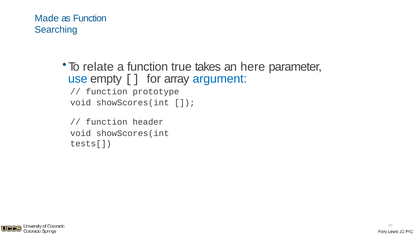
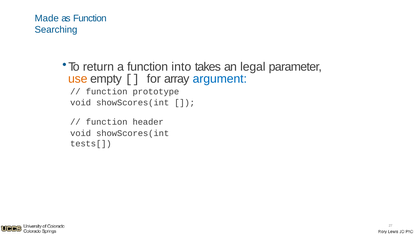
relate: relate -> return (98, 67)
true: true -> into (181, 67)
here: here -> legal (253, 67)
use colour: blue -> orange (78, 79)
